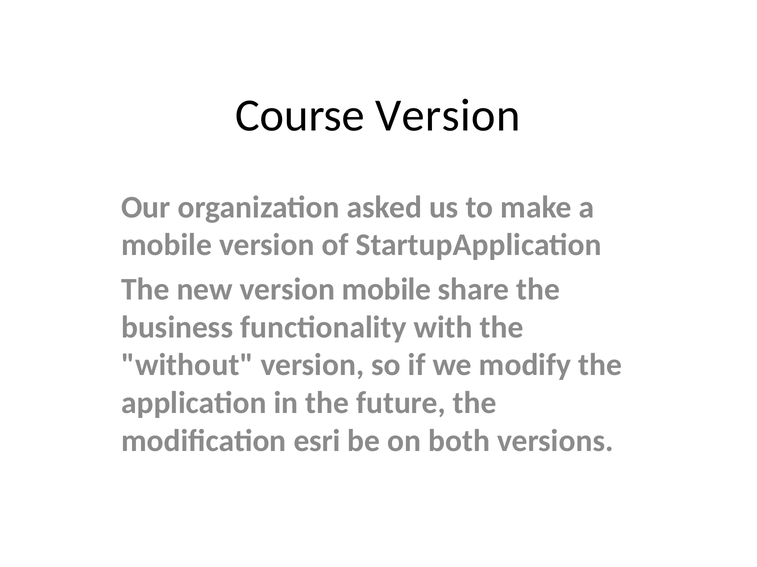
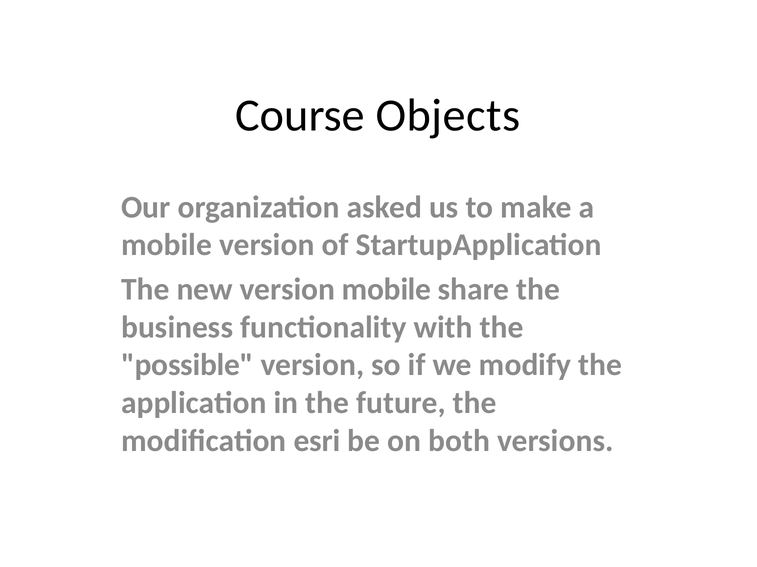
Course Version: Version -> Objects (448, 115)
without: without -> possible (187, 366)
